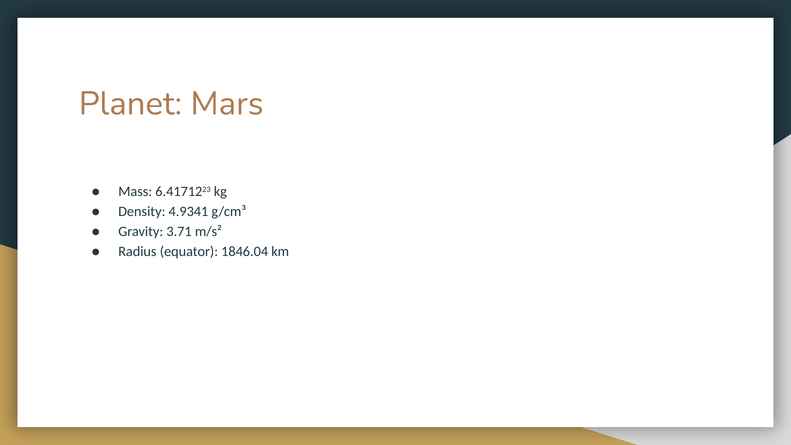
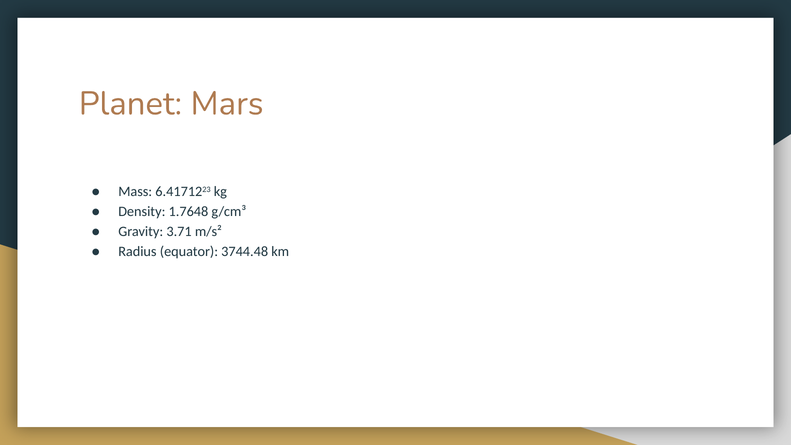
4.9341: 4.9341 -> 1.7648 (188, 212)
1846.04: 1846.04 -> 3744.48 (245, 252)
